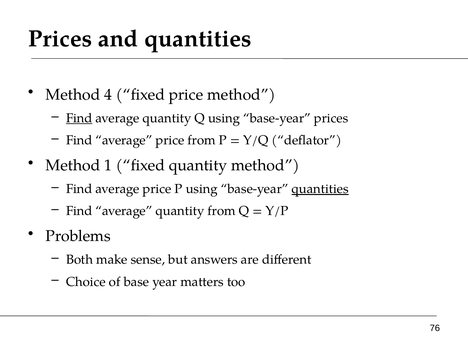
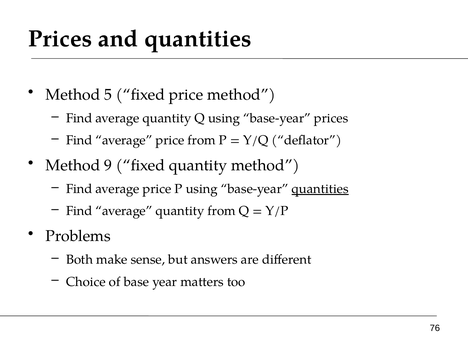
4: 4 -> 5 (108, 95)
Find underline: present -> none (79, 118)
1: 1 -> 9 (108, 165)
